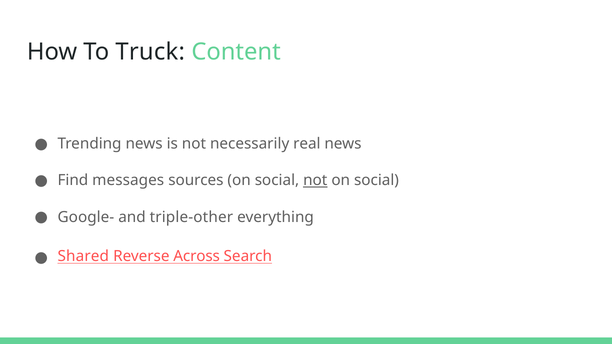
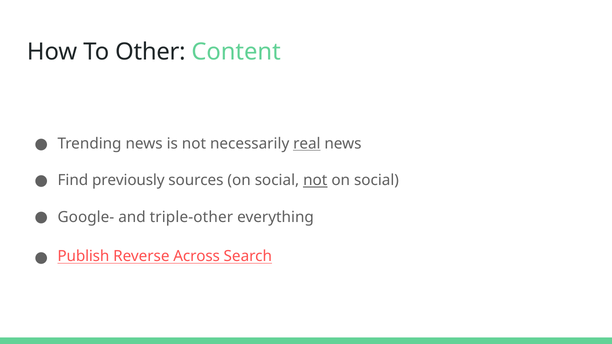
Truck: Truck -> Other (150, 52)
real underline: none -> present (307, 144)
messages: messages -> previously (128, 181)
Shared: Shared -> Publish (83, 256)
